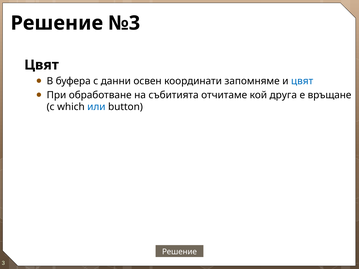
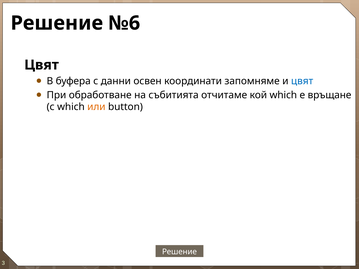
№3: №3 -> №6 (124, 23)
кой друга: друга -> which (283, 95)
или colour: blue -> orange (96, 107)
